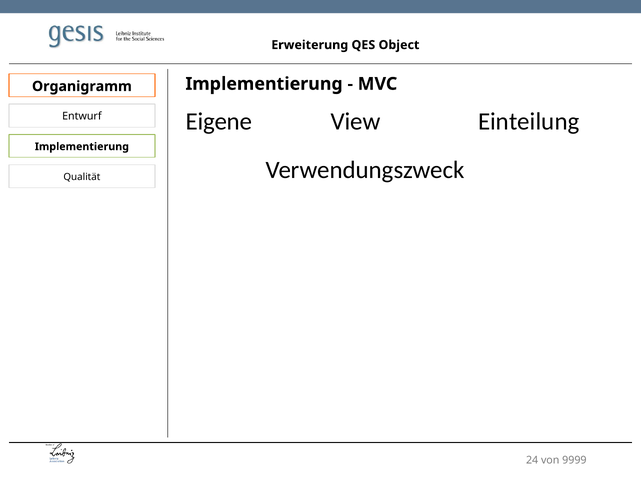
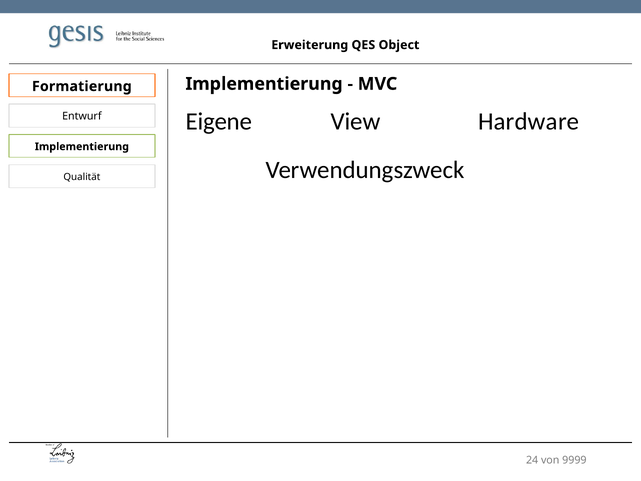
Organigramm: Organigramm -> Formatierung (82, 86)
Einteilung: Einteilung -> Hardware (529, 121)
